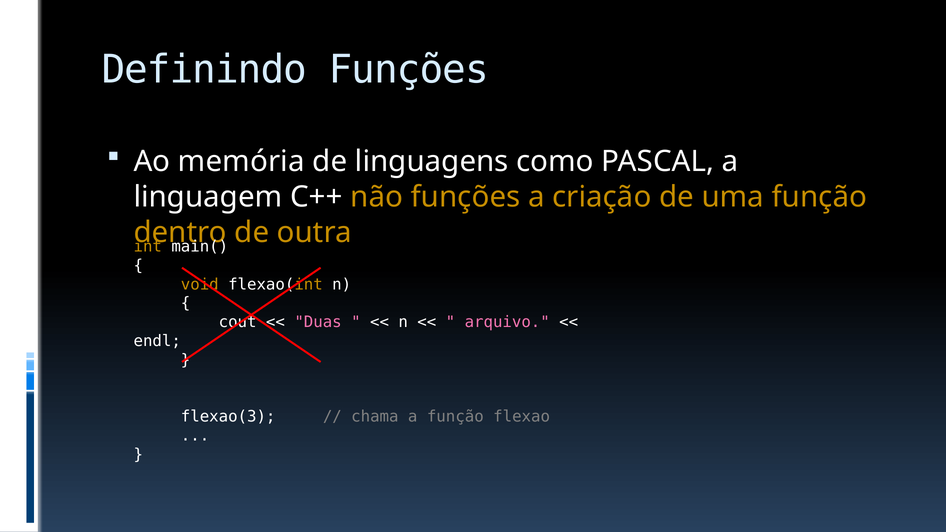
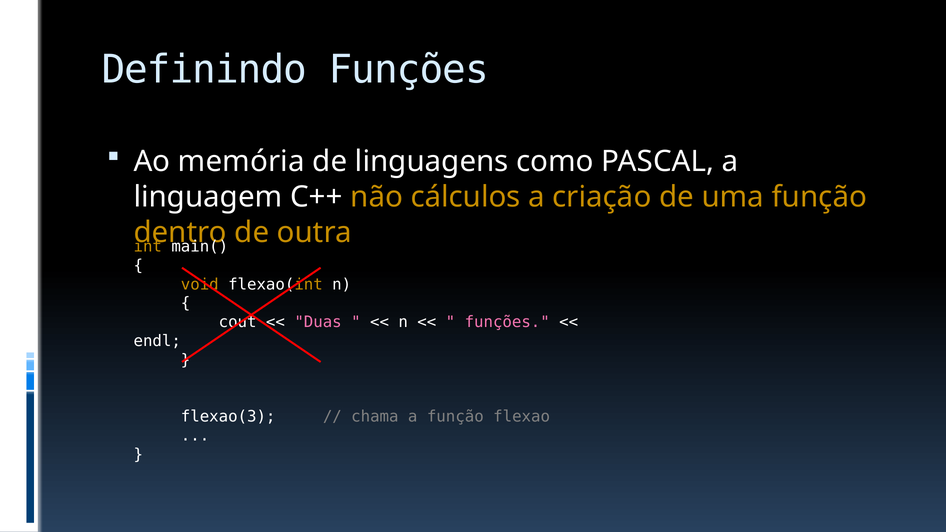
não funções: funções -> cálculos (466, 197)
arquivo: arquivo -> funções (507, 322)
